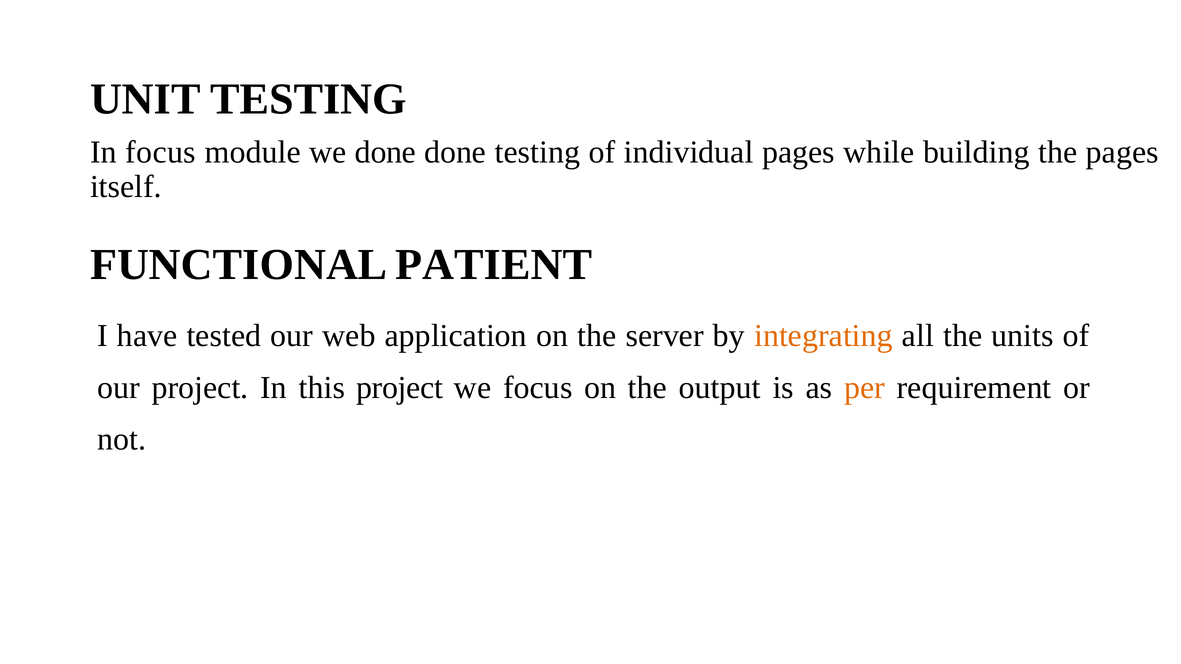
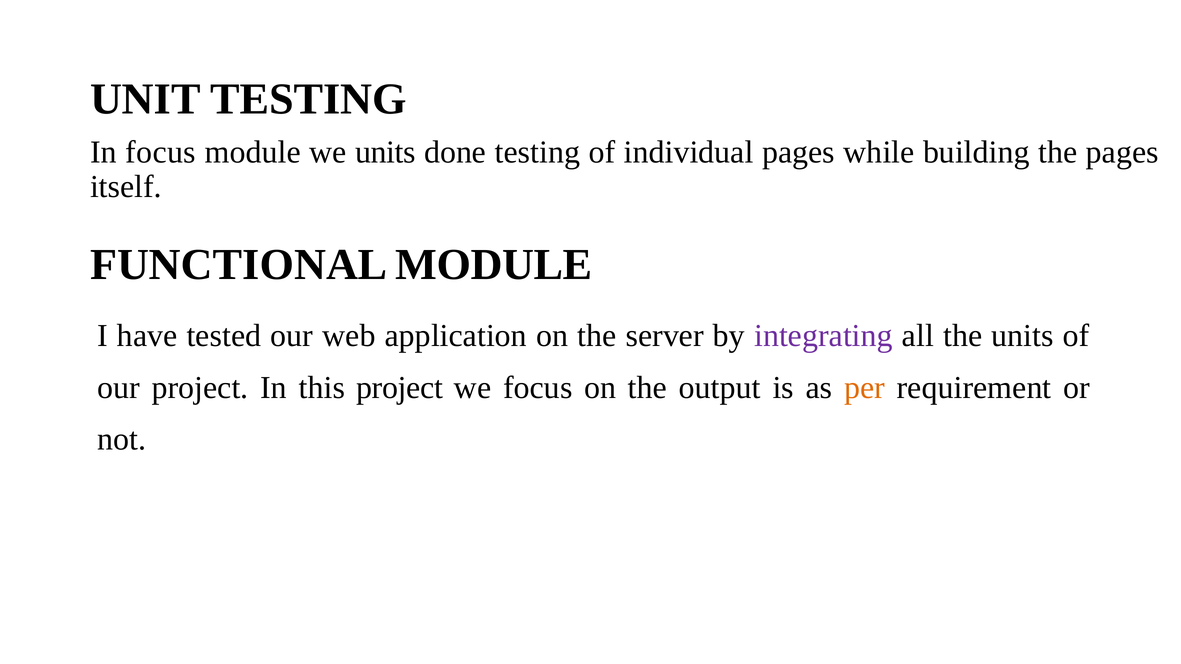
we done: done -> units (385, 152)
FUNCTIONAL PATIENT: PATIENT -> MODULE (494, 265)
integrating colour: orange -> purple (823, 336)
